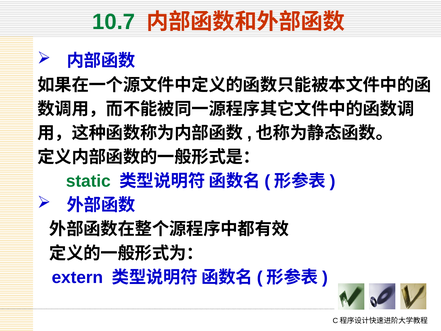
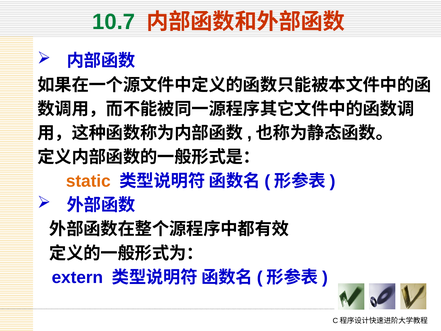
static colour: green -> orange (88, 181)
